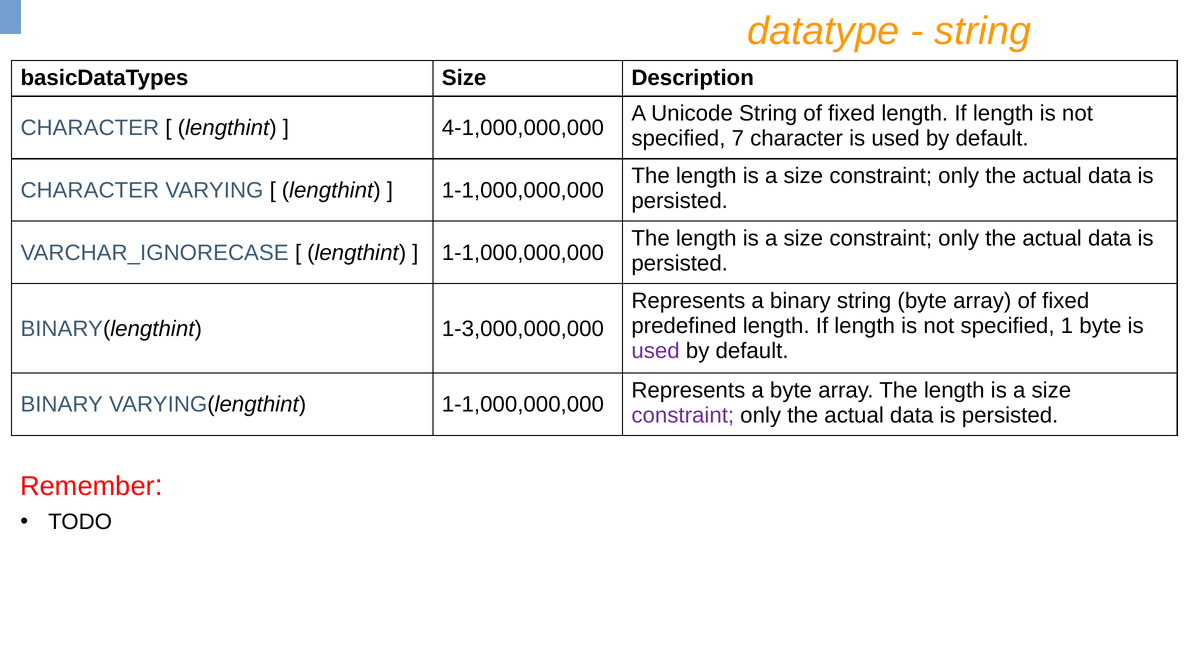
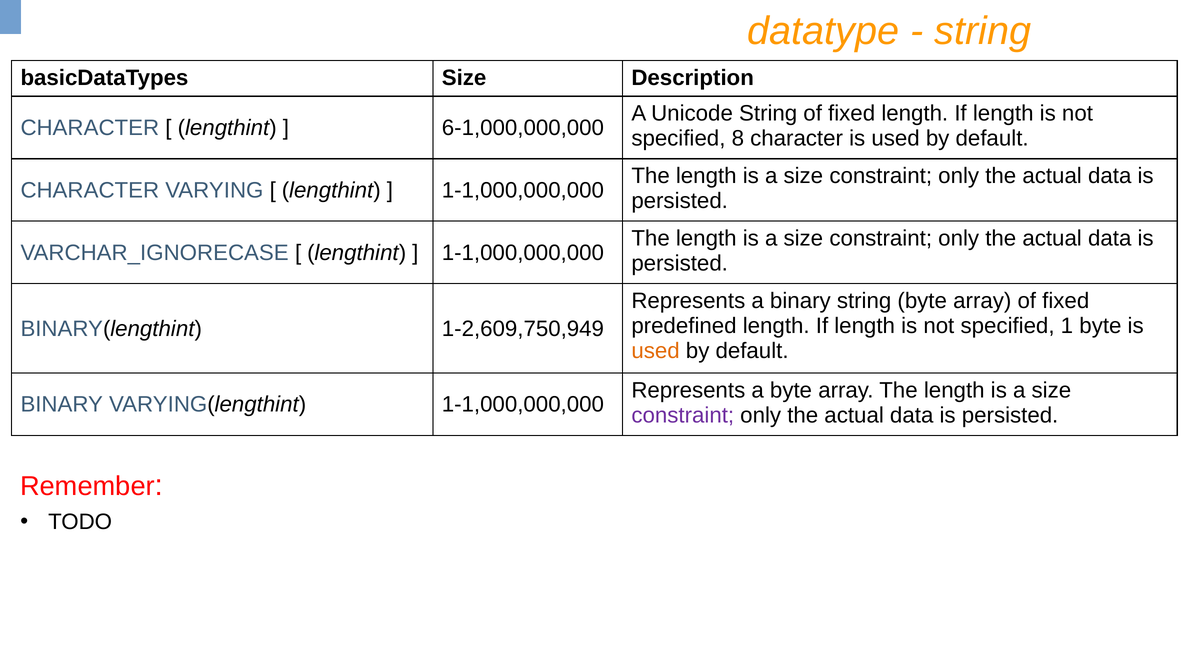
4-1,000,000,000: 4-1,000,000,000 -> 6-1,000,000,000 (523, 128)
7: 7 -> 8 (738, 139)
1-3,000,000,000: 1-3,000,000,000 -> 1-2,609,750,949 (523, 329)
used colour: purple -> orange (656, 351)
